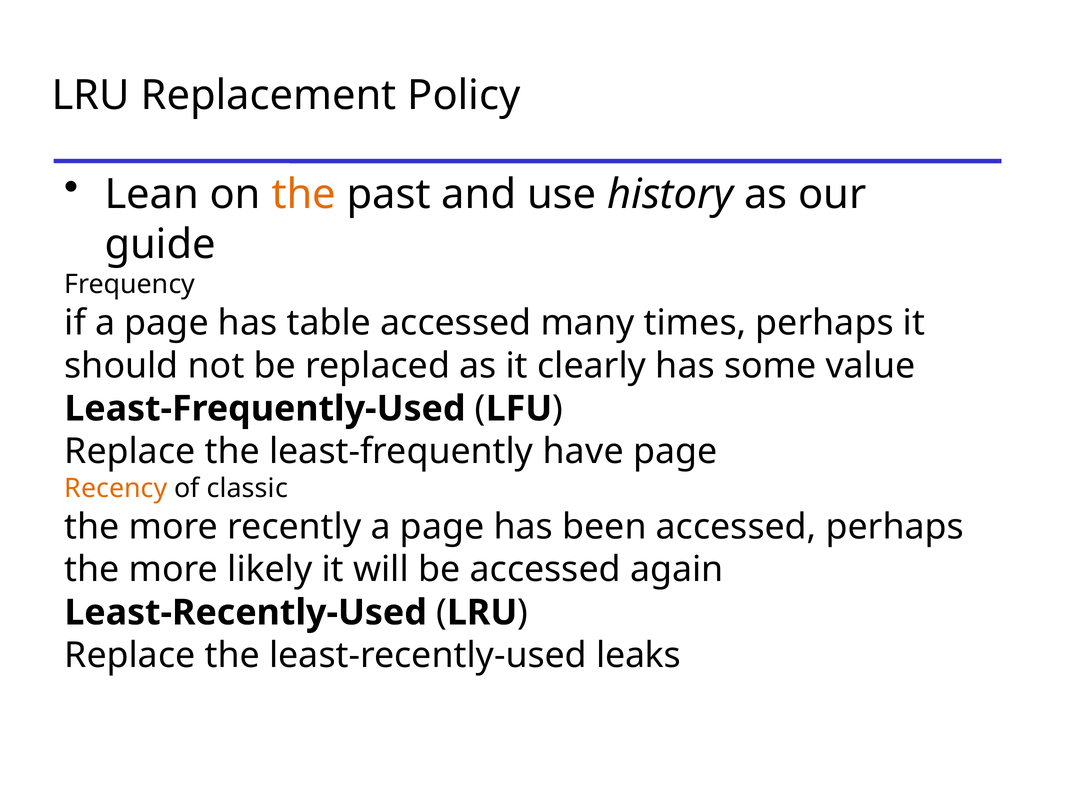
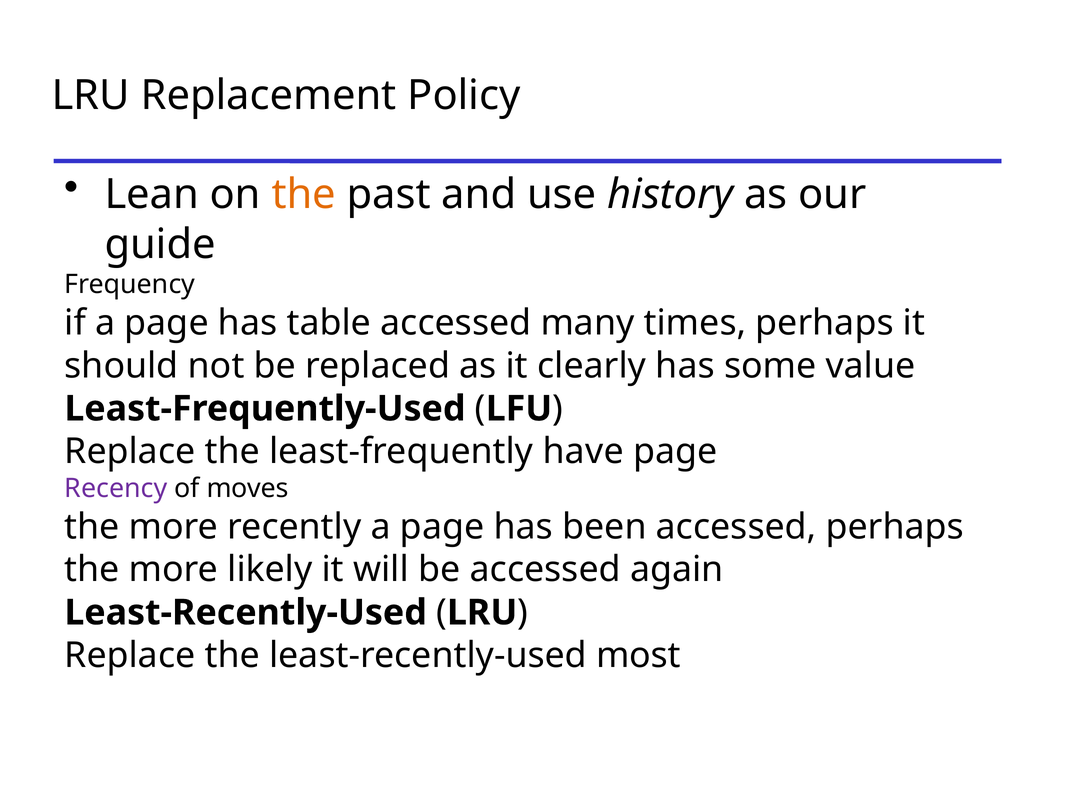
Recency colour: orange -> purple (116, 488)
classic: classic -> moves (247, 488)
leaks: leaks -> most (638, 655)
